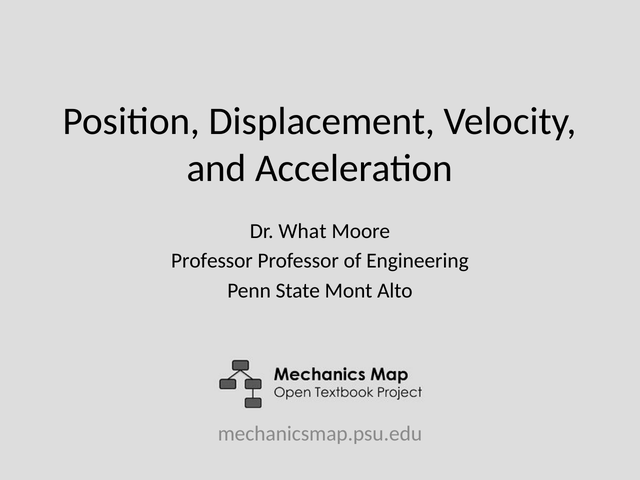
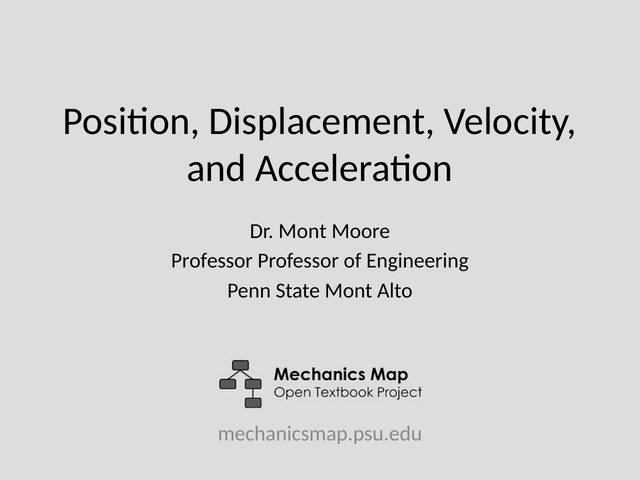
Dr What: What -> Mont (303, 231)
